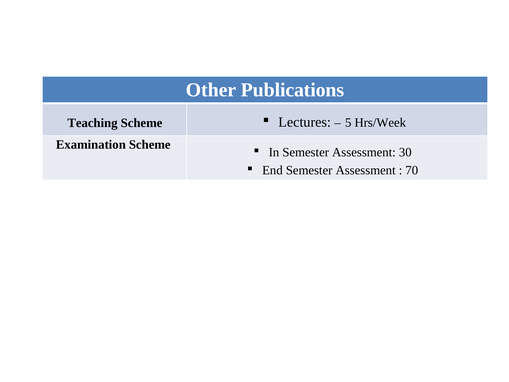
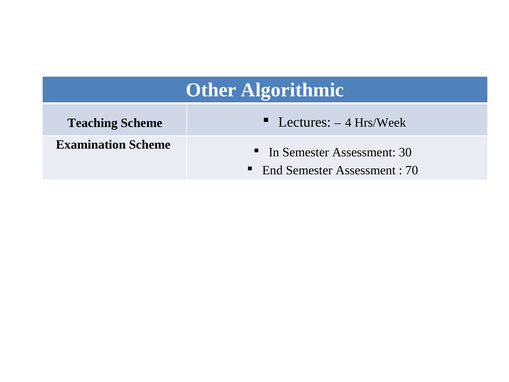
Publications: Publications -> Algorithmic (293, 90)
5: 5 -> 4 (348, 122)
